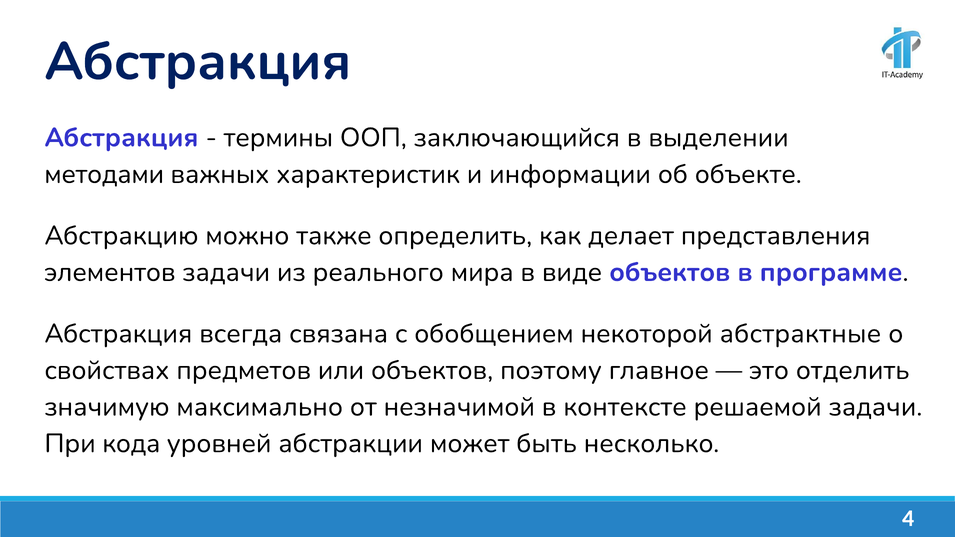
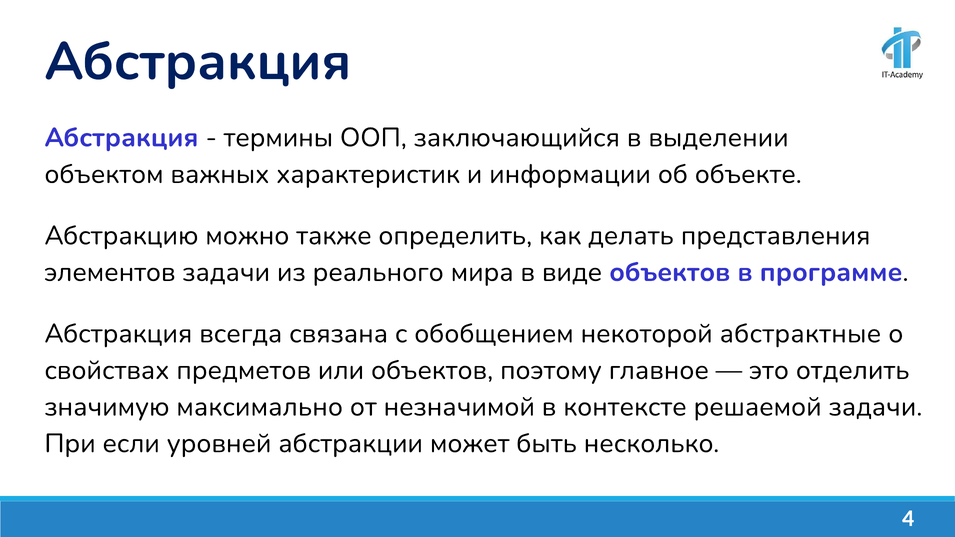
методами: методами -> объектом (104, 174)
делает: делает -> делать (631, 236)
кода: кода -> если (131, 444)
